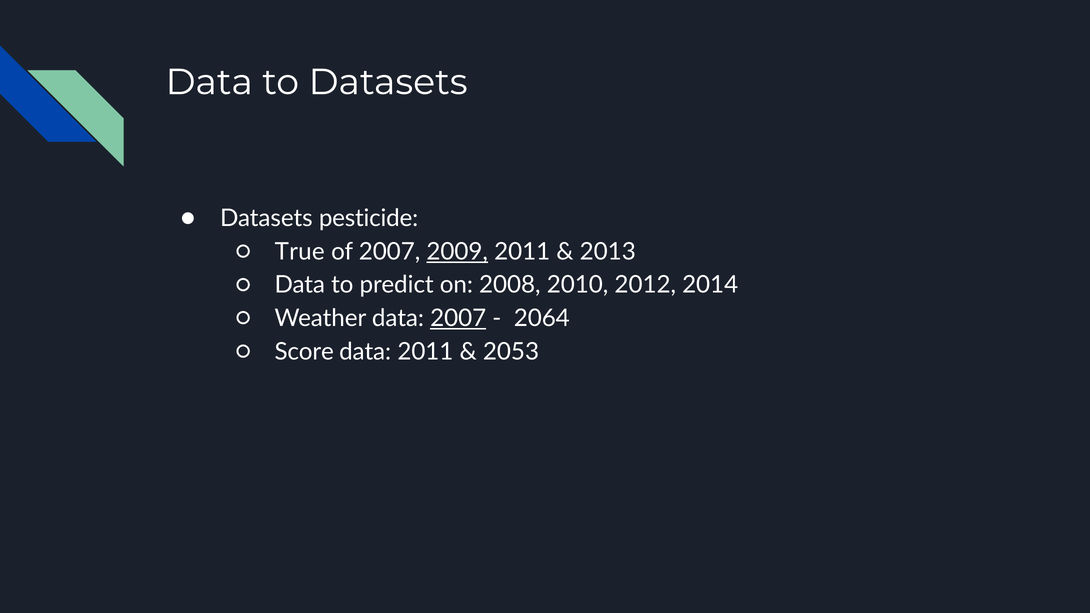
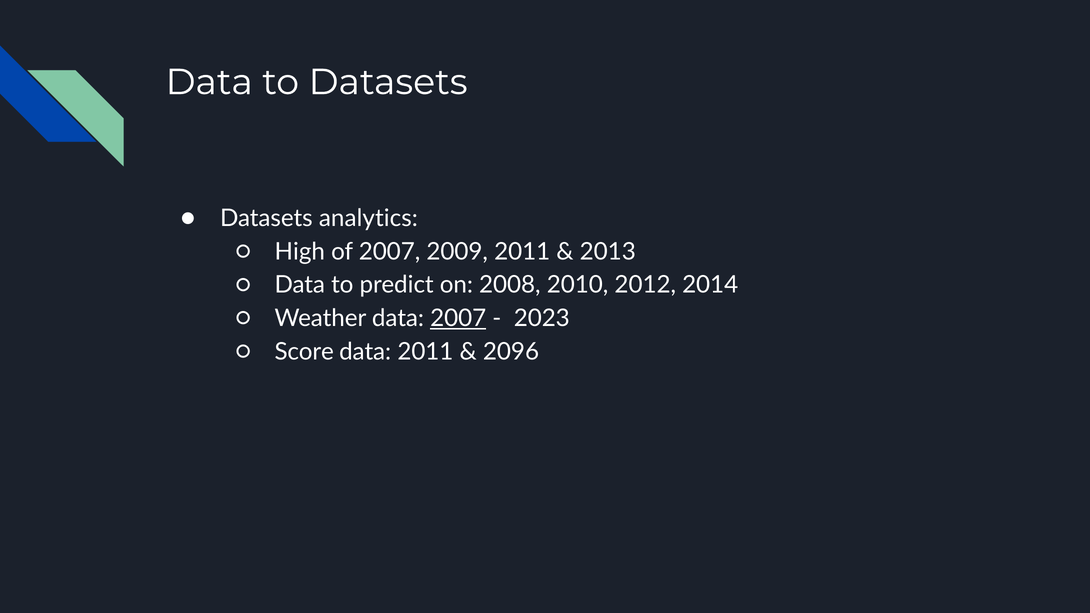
pesticide: pesticide -> analytics (368, 218)
True: True -> High (300, 252)
2009 underline: present -> none (457, 252)
2064: 2064 -> 2023 (542, 318)
2053: 2053 -> 2096 (511, 352)
